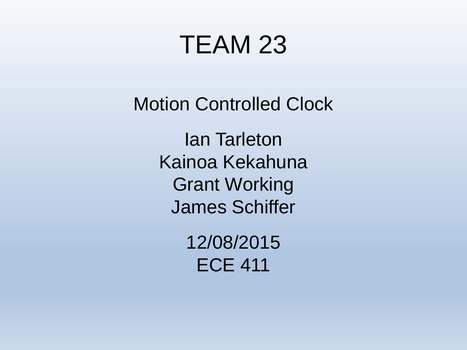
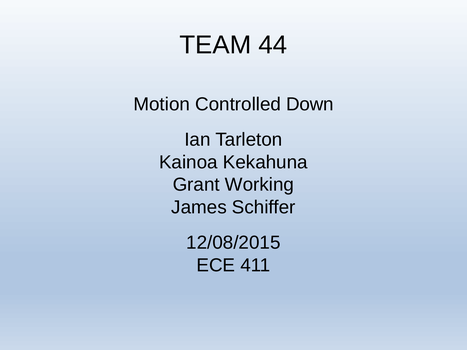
23: 23 -> 44 (273, 45)
Clock: Clock -> Down (310, 104)
